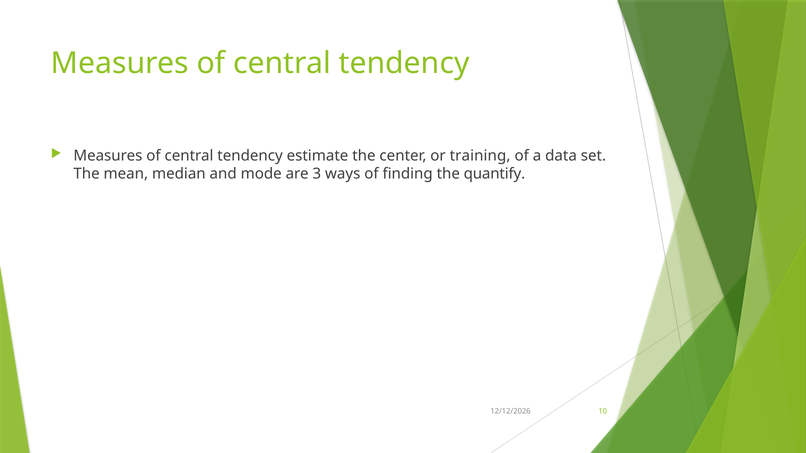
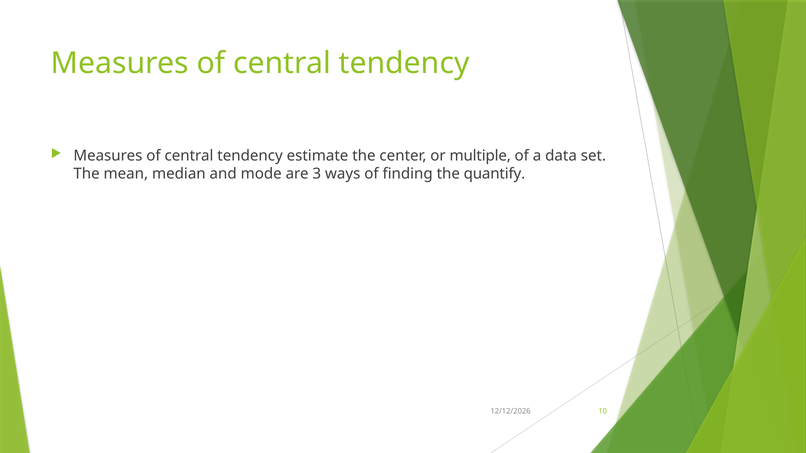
training: training -> multiple (480, 156)
